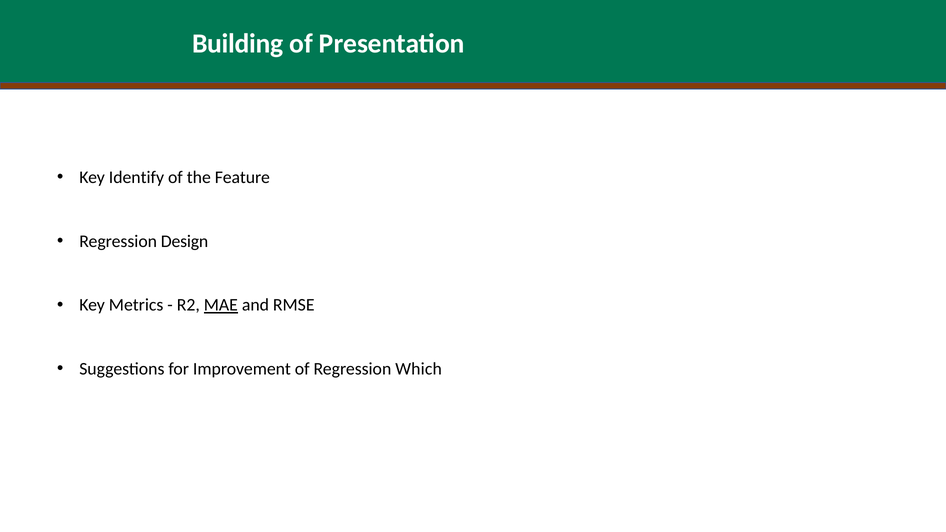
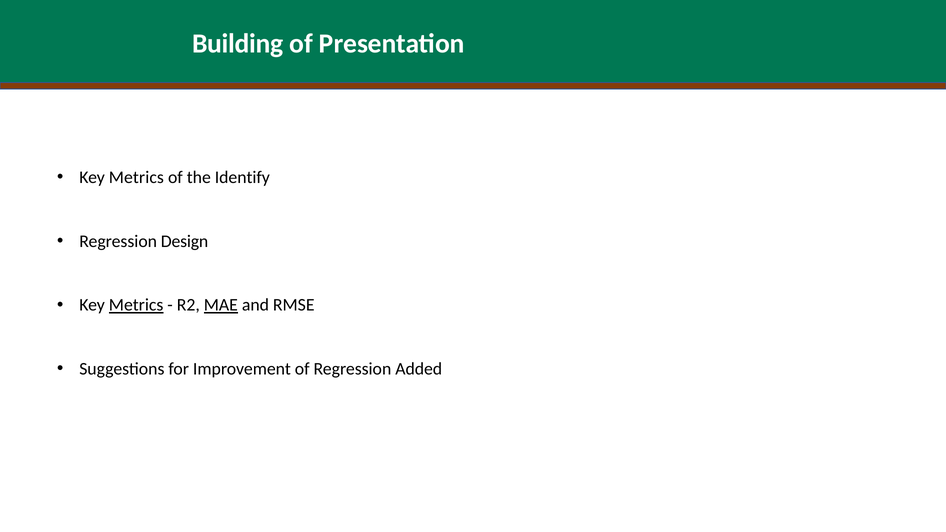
Identify: Identify -> Metrics (136, 177)
Feature: Feature -> Identify (242, 177)
Metrics underline: none -> present (136, 305)
Which: Which -> Added (419, 369)
